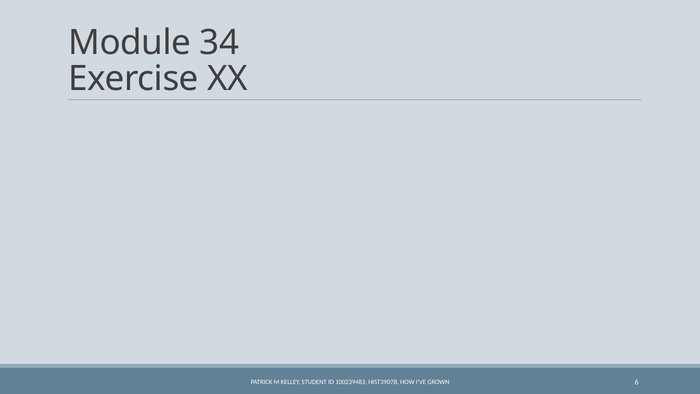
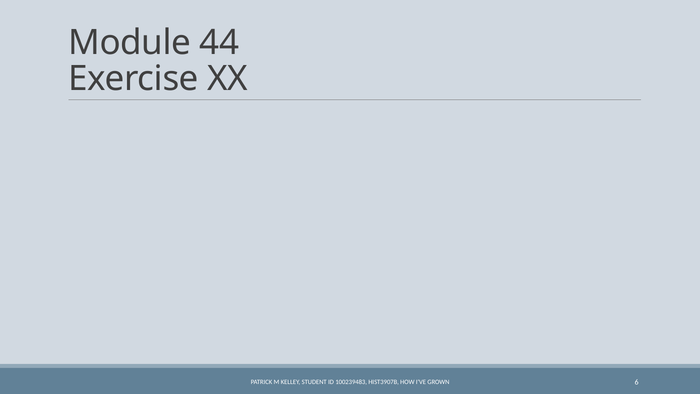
34: 34 -> 44 (219, 43)
